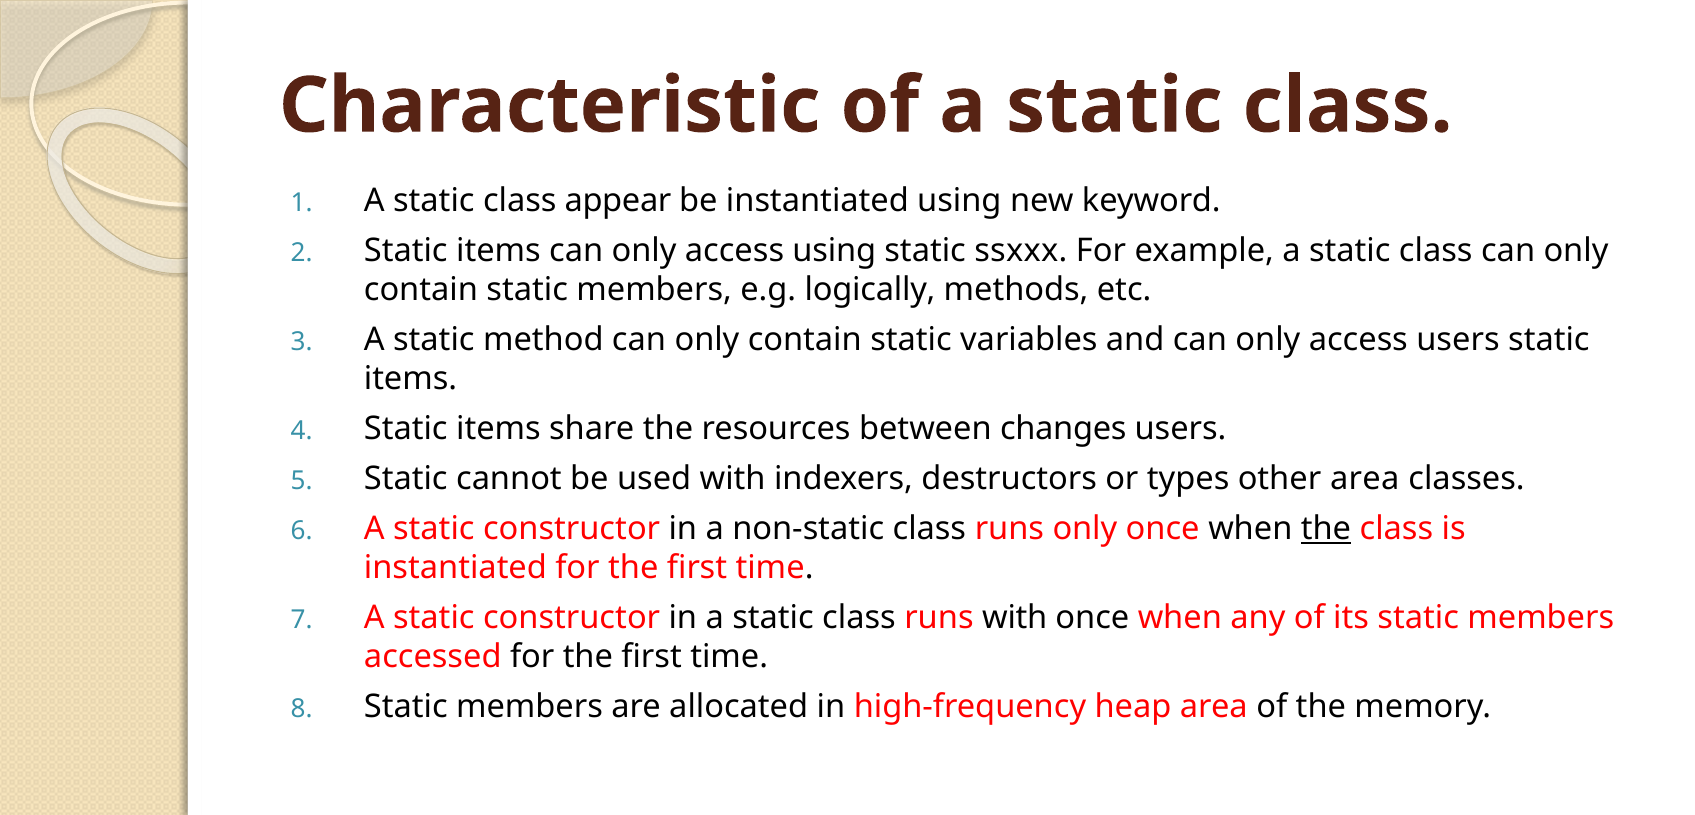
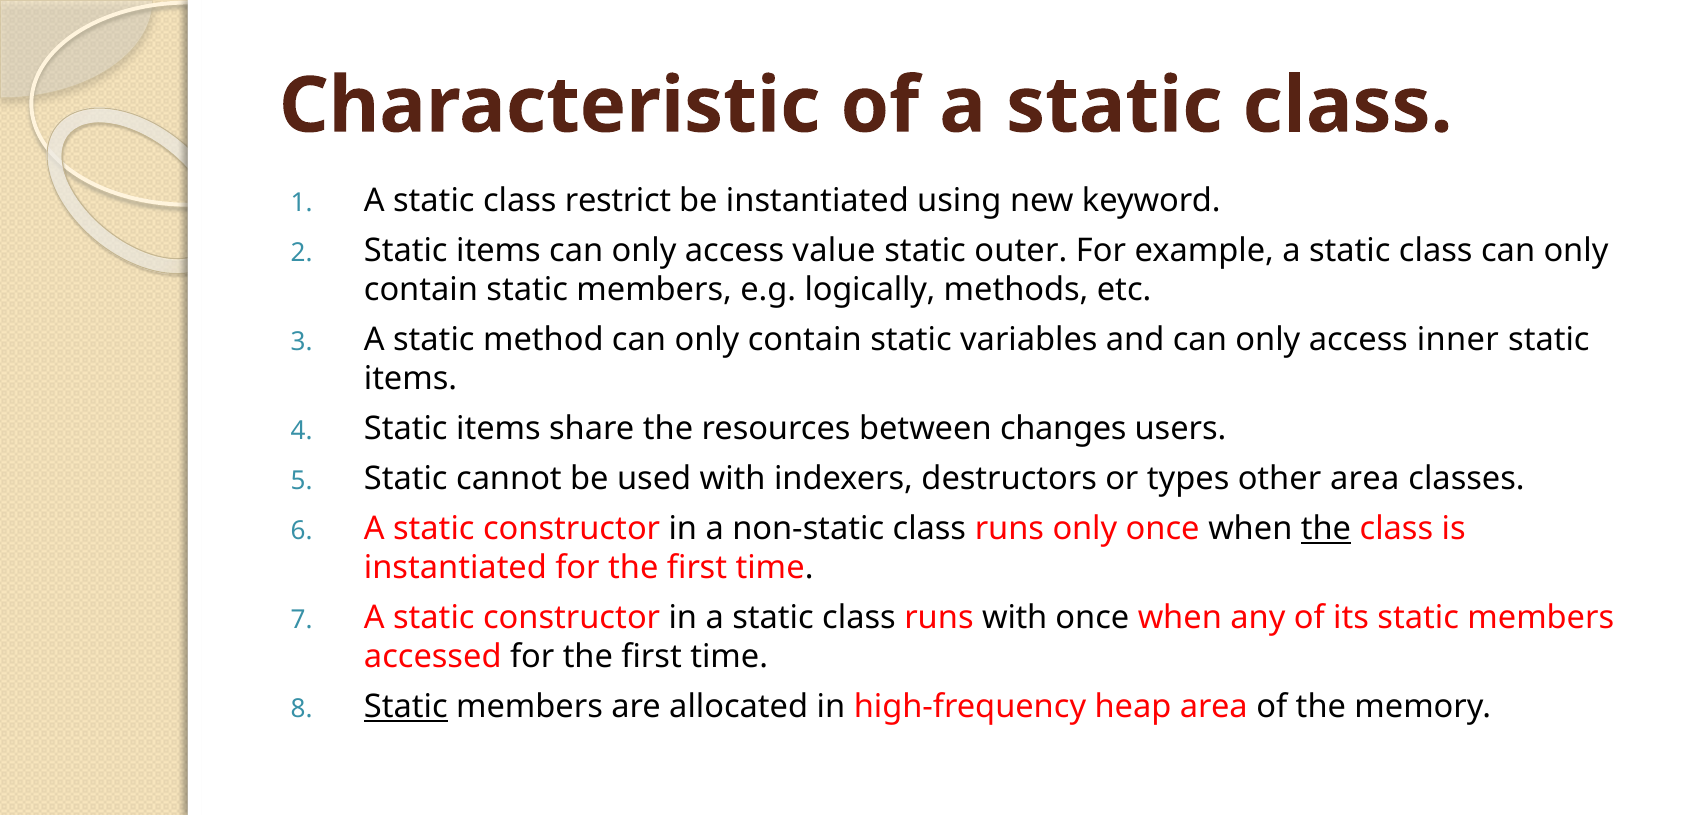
appear: appear -> restrict (618, 200)
access using: using -> value (834, 250)
ssxxx: ssxxx -> outer (1021, 250)
access users: users -> inner (1458, 339)
Static underline: none -> present (406, 707)
